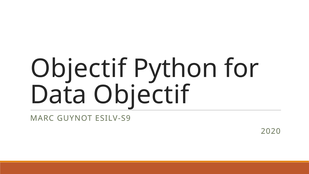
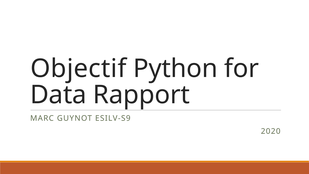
Data Objectif: Objectif -> Rapport (141, 95)
